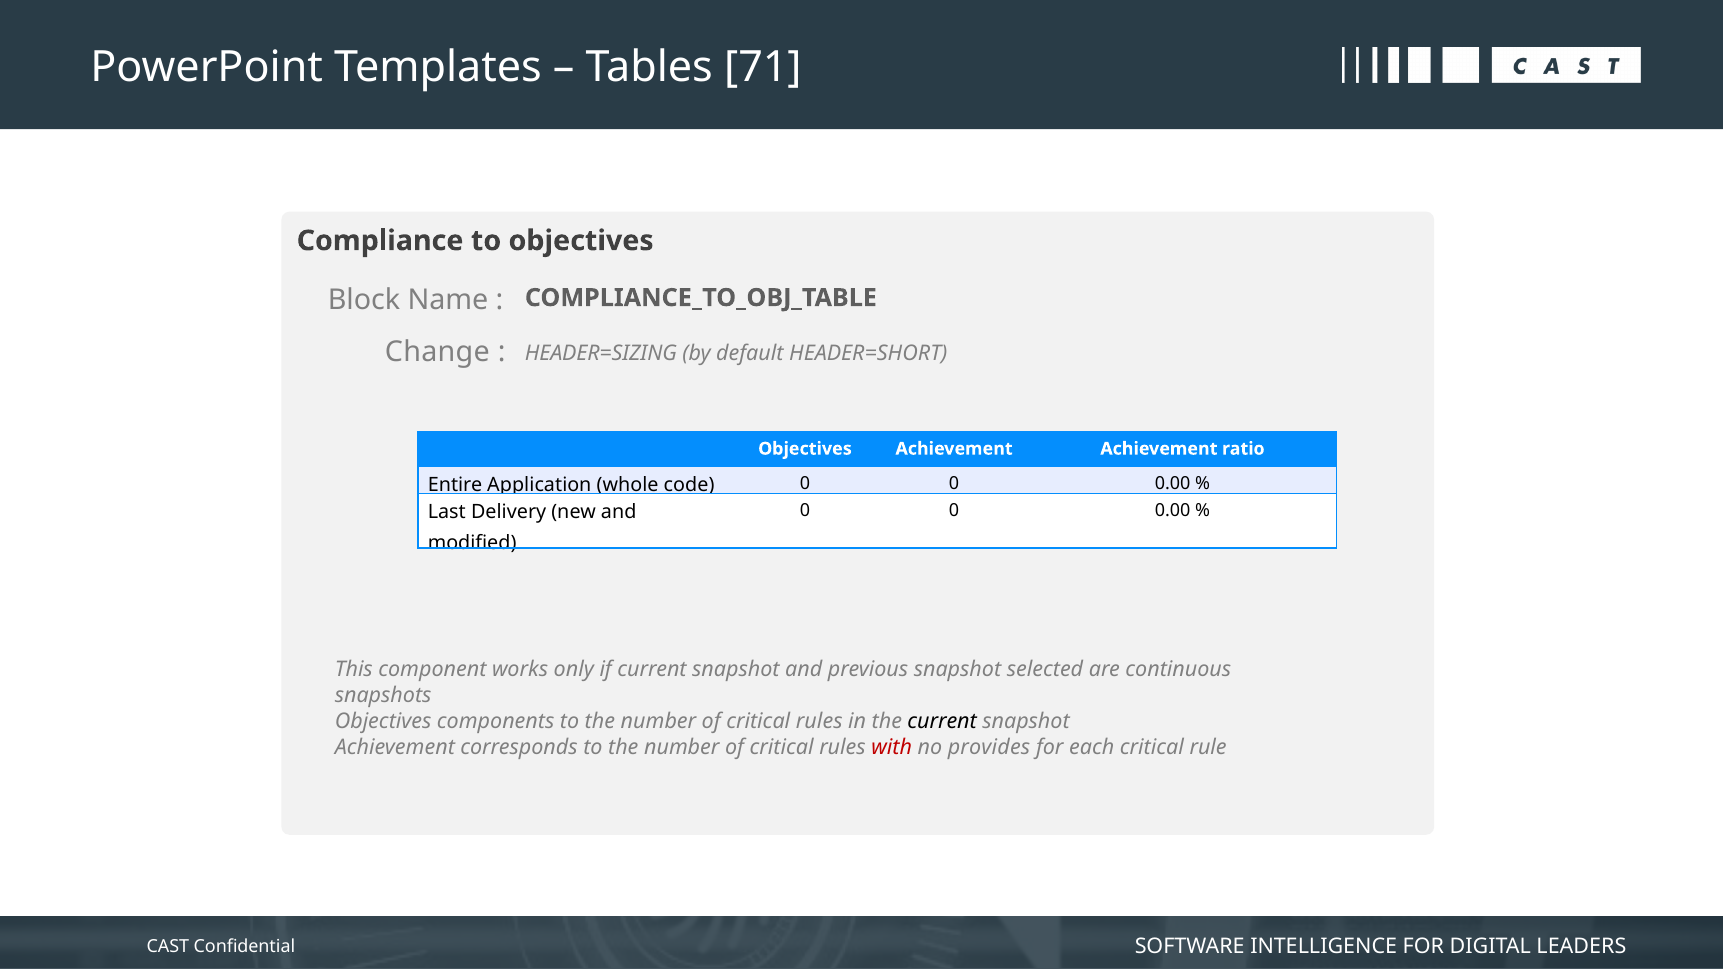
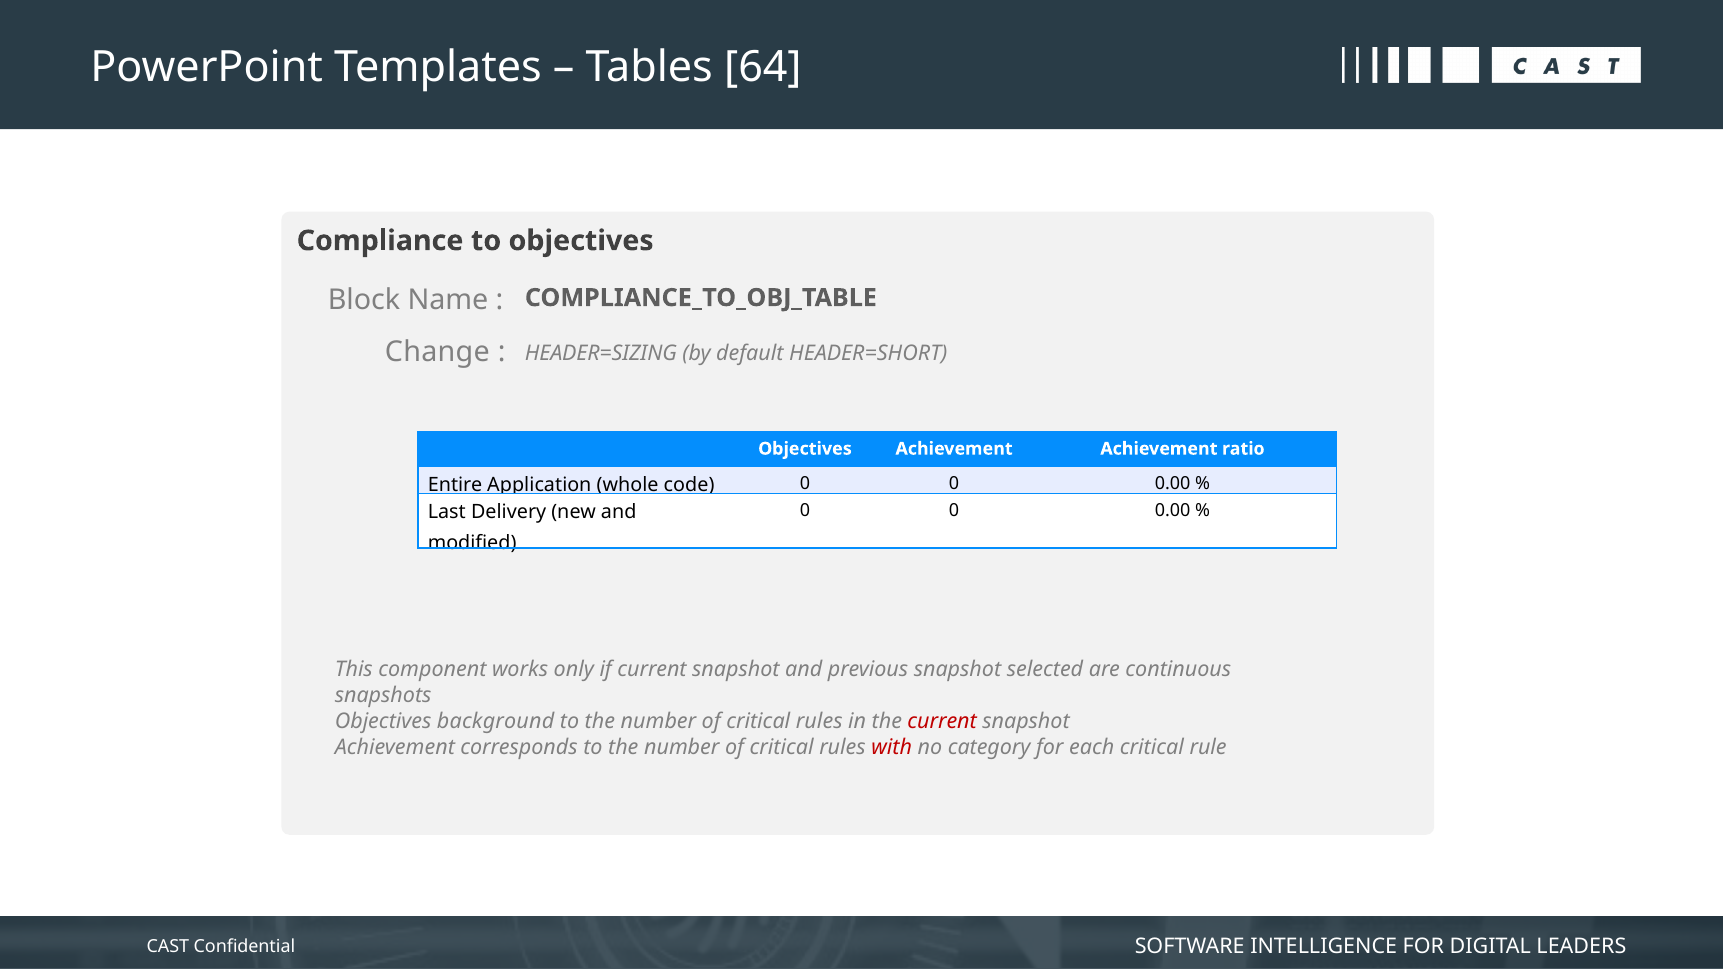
71: 71 -> 64 (763, 67)
components: components -> background (496, 722)
current colour: black -> red (942, 722)
provides: provides -> category (989, 748)
